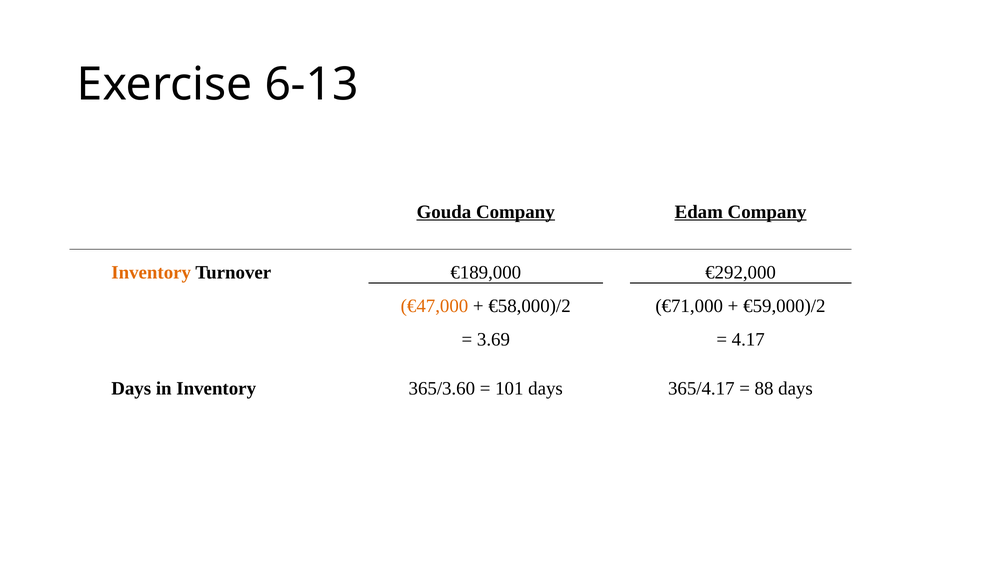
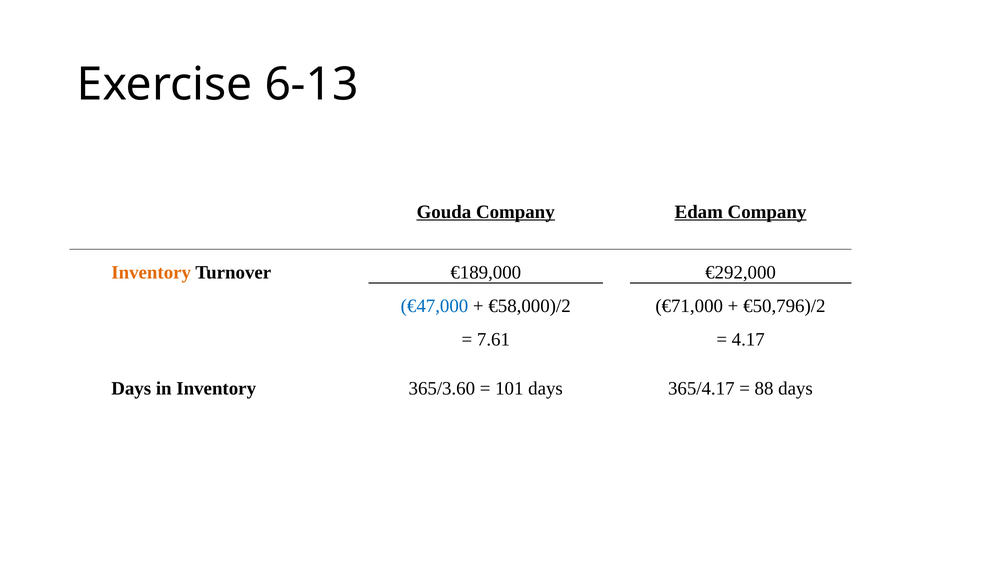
€47,000 colour: orange -> blue (434, 306)
€59,000)/2: €59,000)/2 -> €50,796)/2 (784, 306)
3.69: 3.69 -> 7.61 (493, 340)
